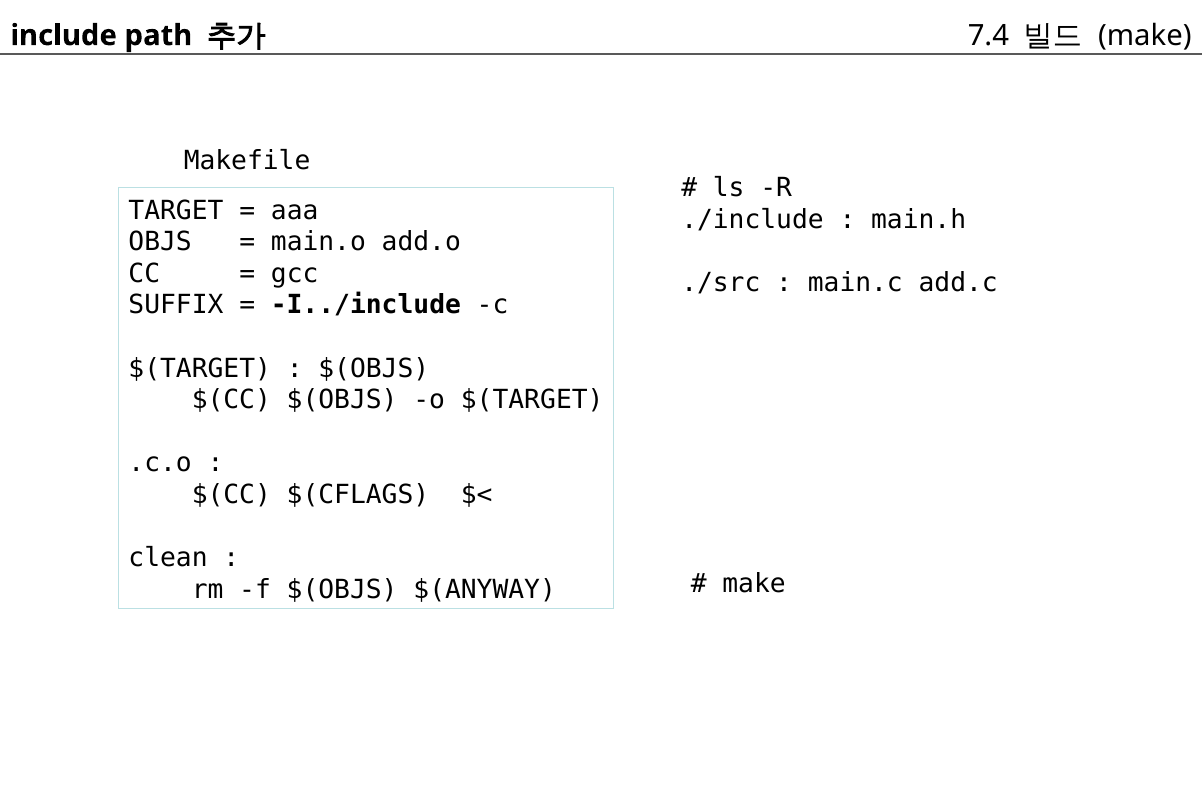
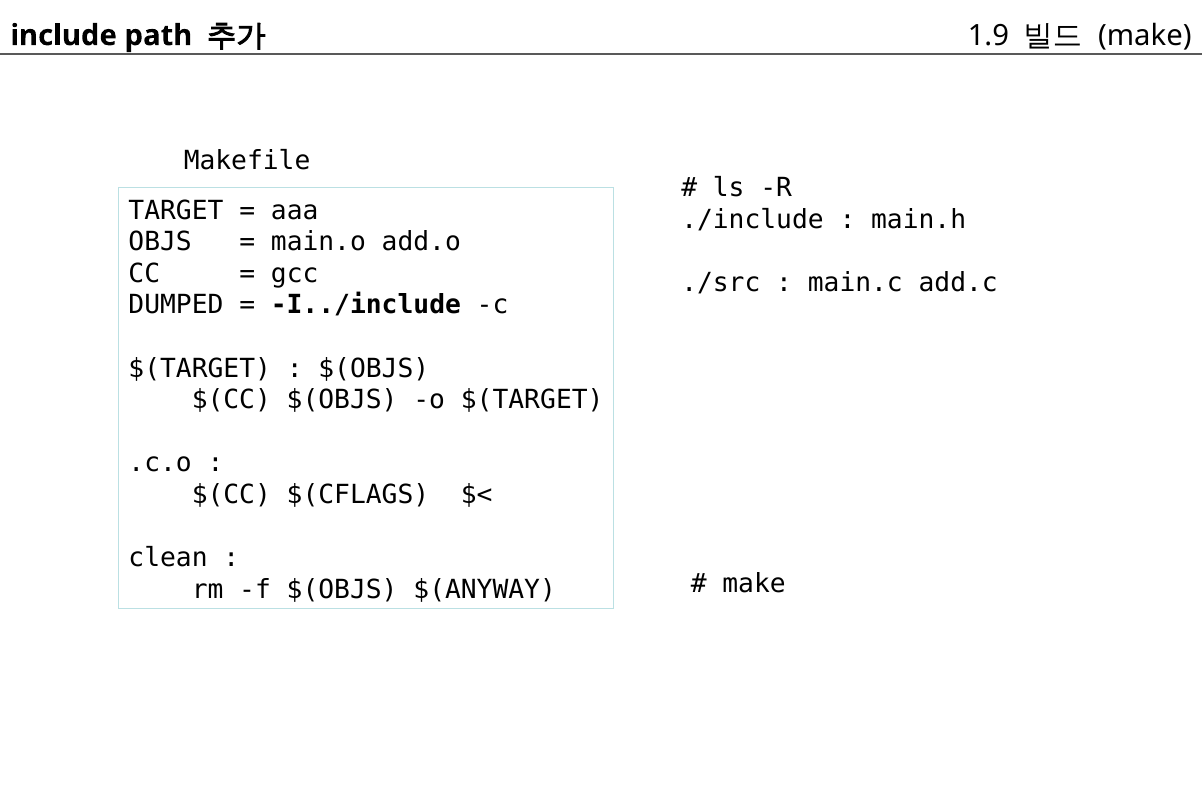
7.4: 7.4 -> 1.9 (988, 35)
SUFFIX: SUFFIX -> DUMPED (176, 305)
